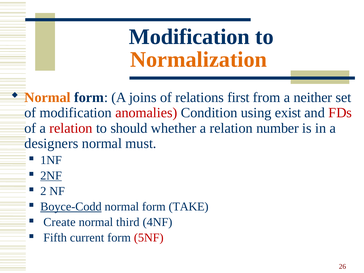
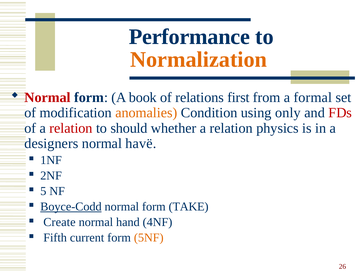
Modification: Modification -> Performance (189, 37)
Normal colour: orange -> red (48, 98)
joins: joins -> book (143, 98)
neither: neither -> formal (313, 98)
anomalies colour: red -> orange (146, 113)
exist: exist -> only (288, 113)
number: number -> physics (278, 128)
must: must -> havë (141, 143)
2NF underline: present -> none (51, 176)
2: 2 -> 5 (43, 191)
third: third -> hand (128, 222)
5NF colour: red -> orange (149, 238)
